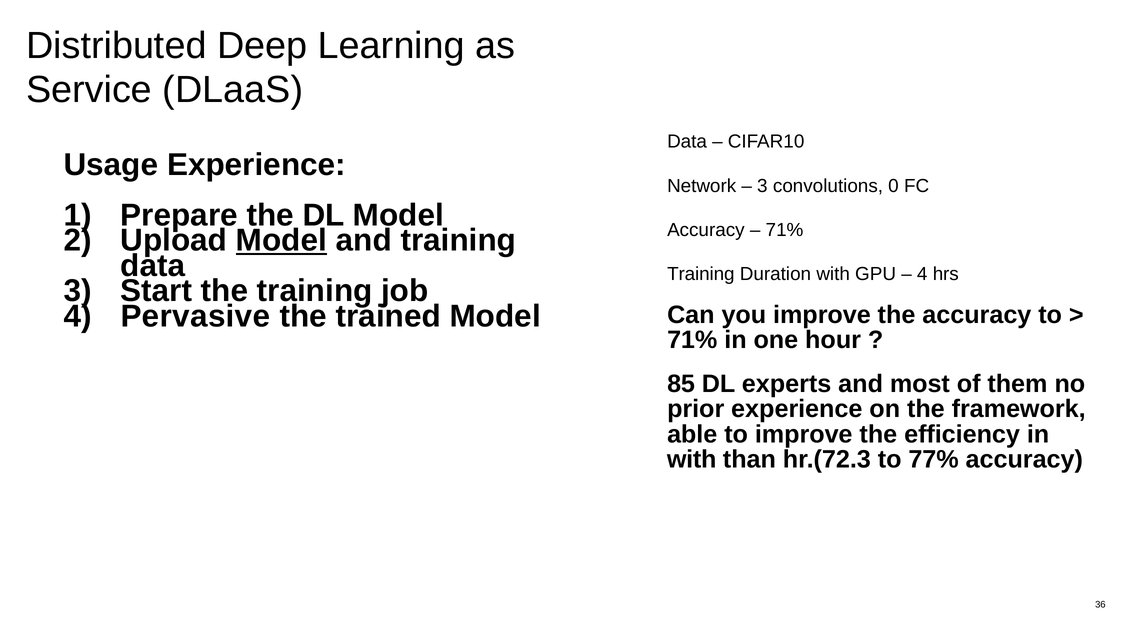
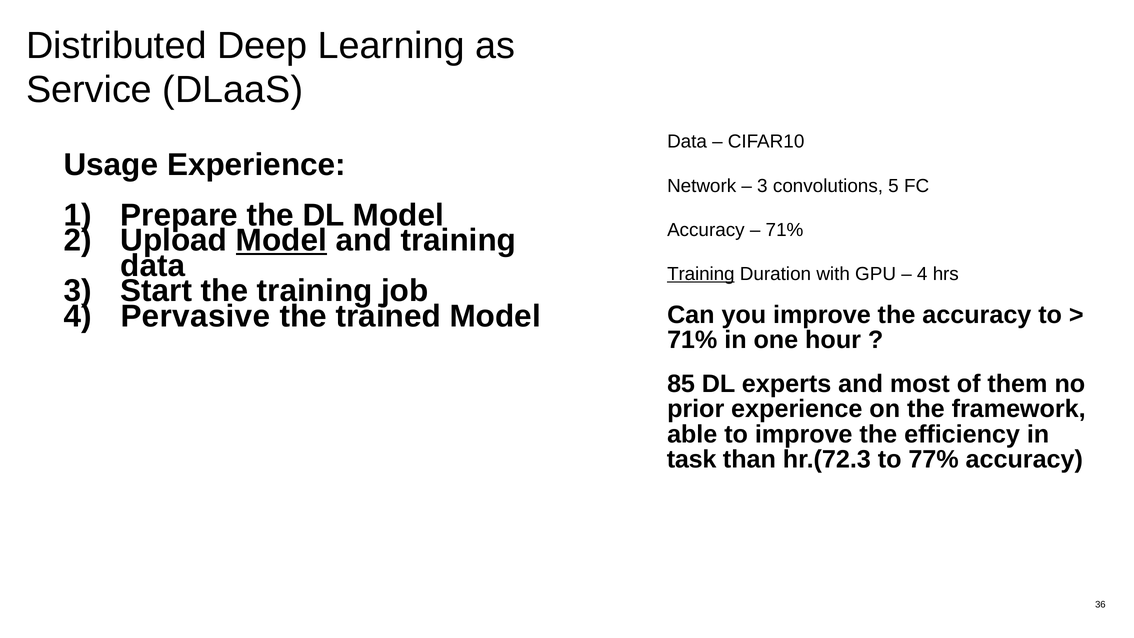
0: 0 -> 5 (893, 186)
Training underline: none -> present (701, 274)
with: with -> task (692, 459)
